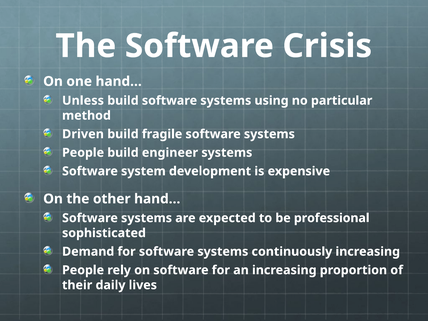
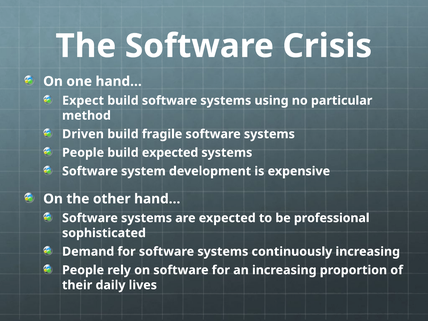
Unless: Unless -> Expect (83, 101)
build engineer: engineer -> expected (170, 153)
